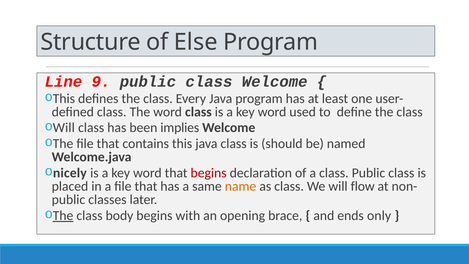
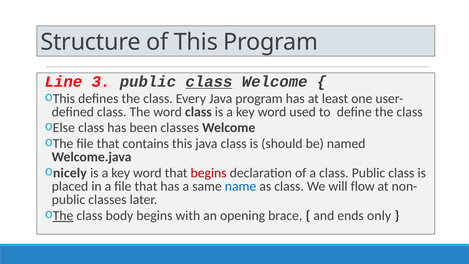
of Else: Else -> This (196, 42)
9: 9 -> 3 (101, 82)
class underline: none -> present (209, 82)
Will: Will -> Else (64, 128)
been implies: implies -> classes (180, 128)
name colour: orange -> blue (241, 186)
